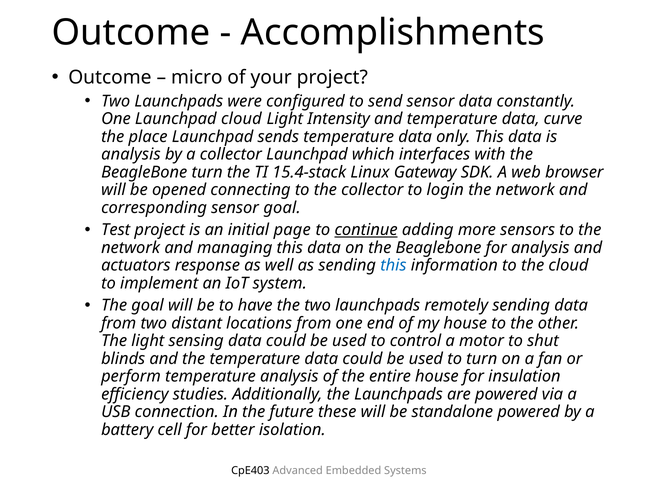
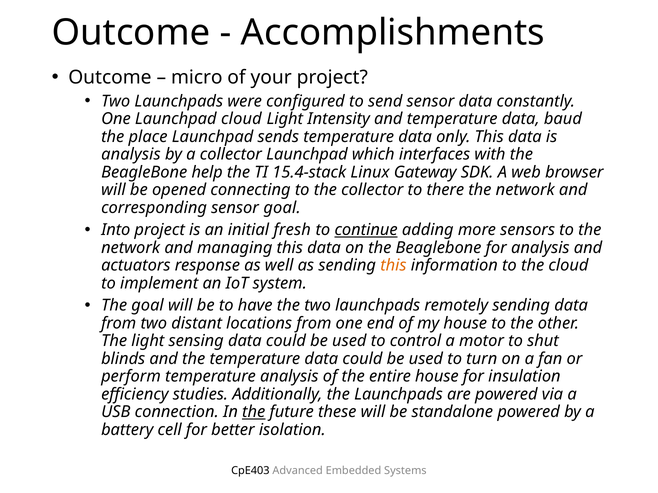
curve: curve -> baud (563, 119)
BeagleBone turn: turn -> help (207, 172)
login: login -> there (445, 190)
Test: Test -> Into (116, 230)
page: page -> fresh (292, 230)
this colour: blue -> orange (393, 266)
the underline: none -> present (254, 412)
